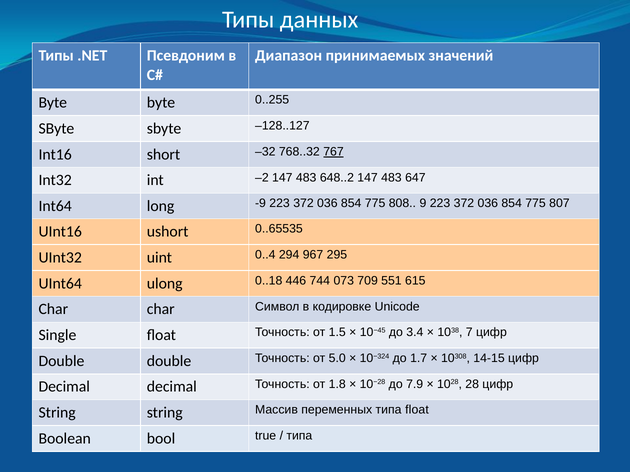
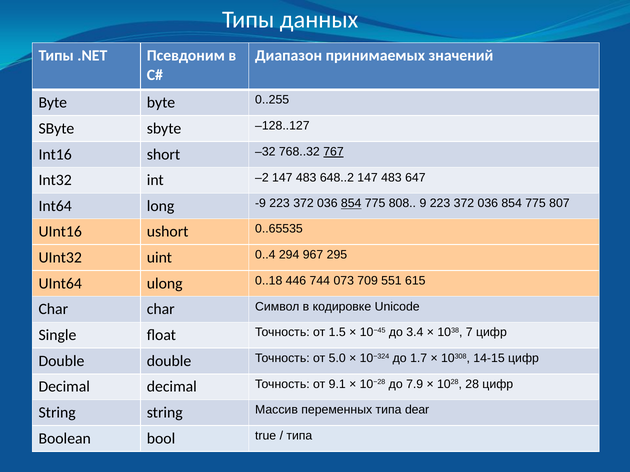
854 underline: none -> present (351, 204)
1.8: 1.8 -> 9.1 (337, 384)
типа float: float -> dear (417, 410)
